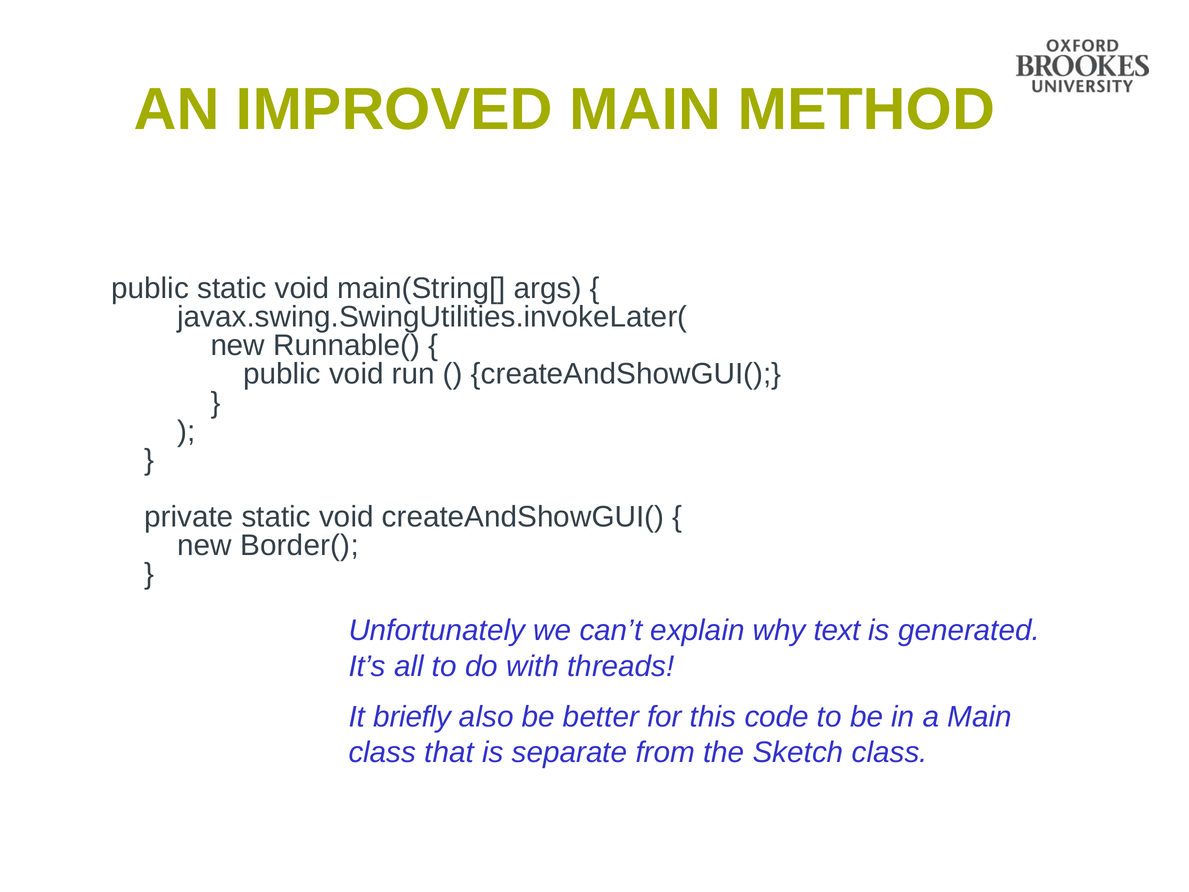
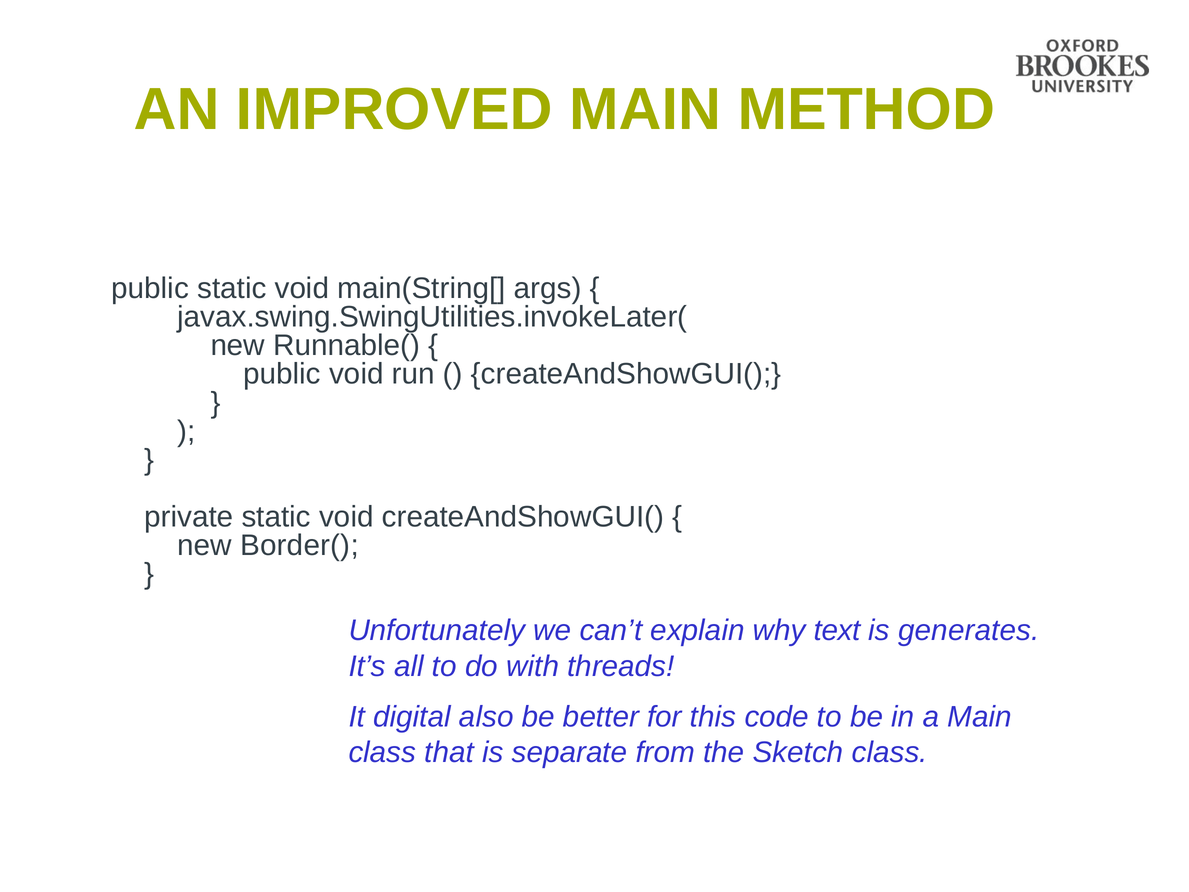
generated: generated -> generates (969, 630)
briefly: briefly -> digital (412, 717)
